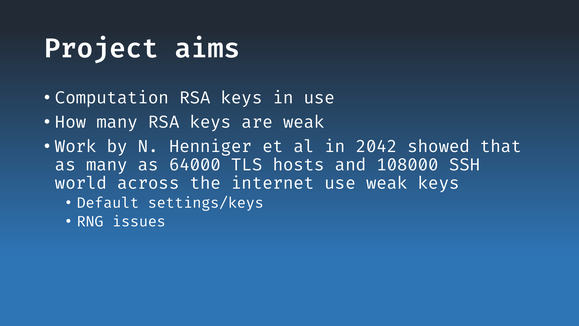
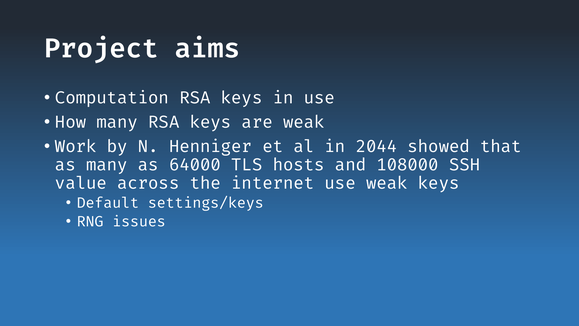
2042: 2042 -> 2044 (376, 146)
world: world -> value (81, 183)
